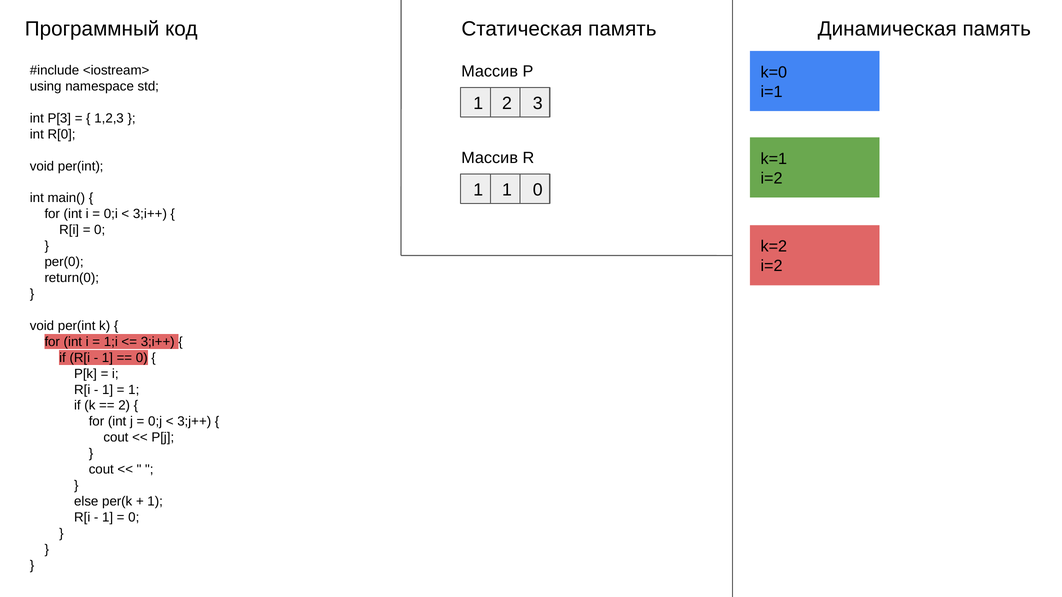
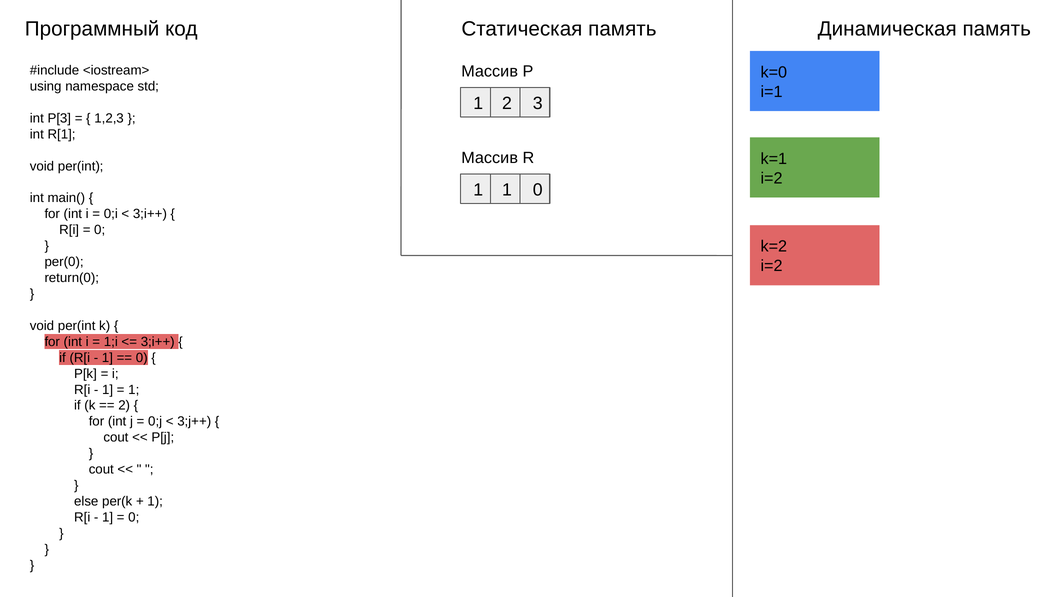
R[0: R[0 -> R[1 (62, 134)
